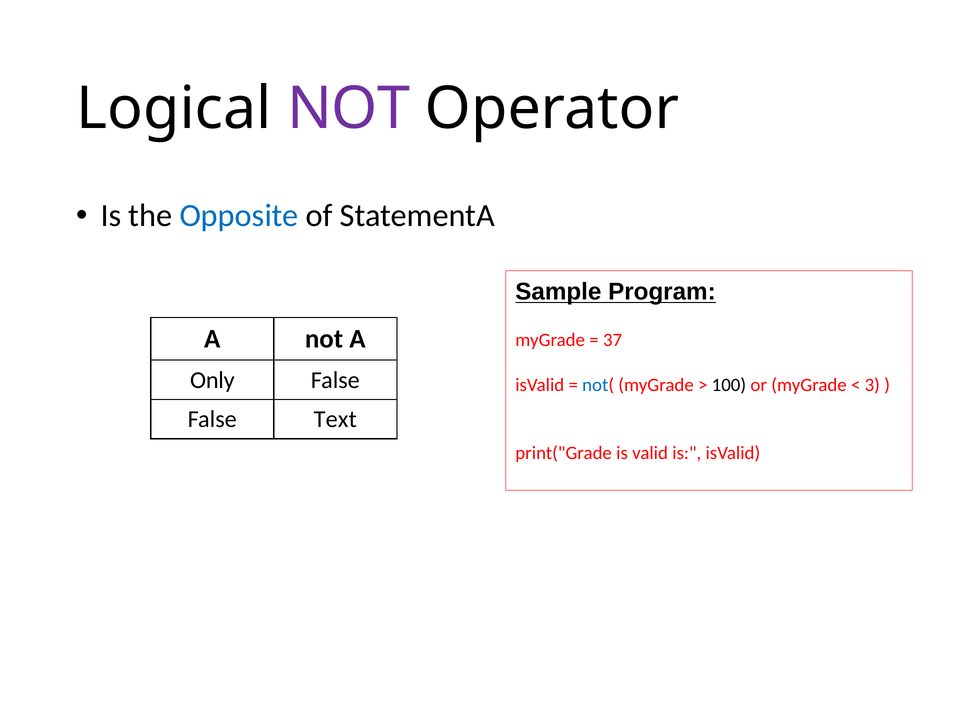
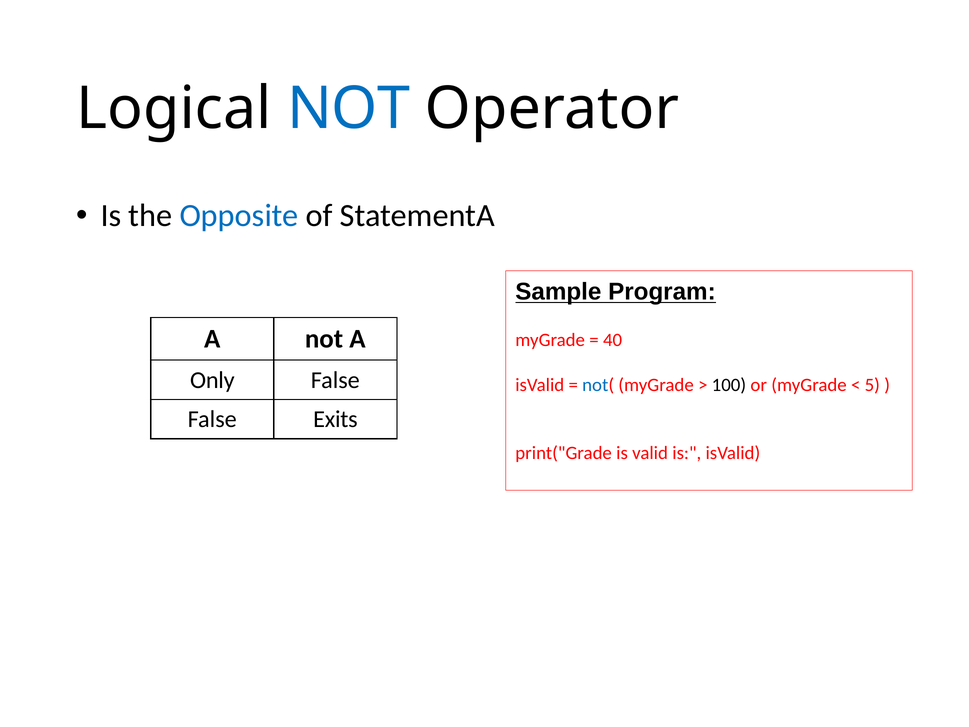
NOT colour: purple -> blue (349, 109)
37: 37 -> 40 (613, 340)
3: 3 -> 5 (872, 385)
Text: Text -> Exits (335, 419)
